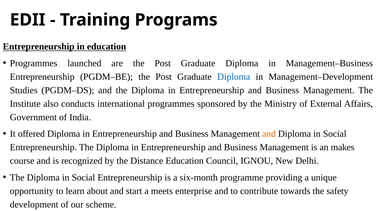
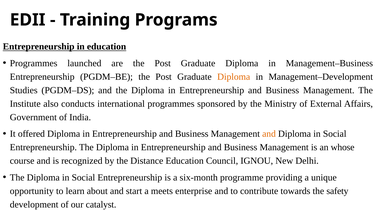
Diploma colour: blue -> orange (234, 77)
makes: makes -> whose (343, 148)
scheme: scheme -> catalyst (101, 205)
